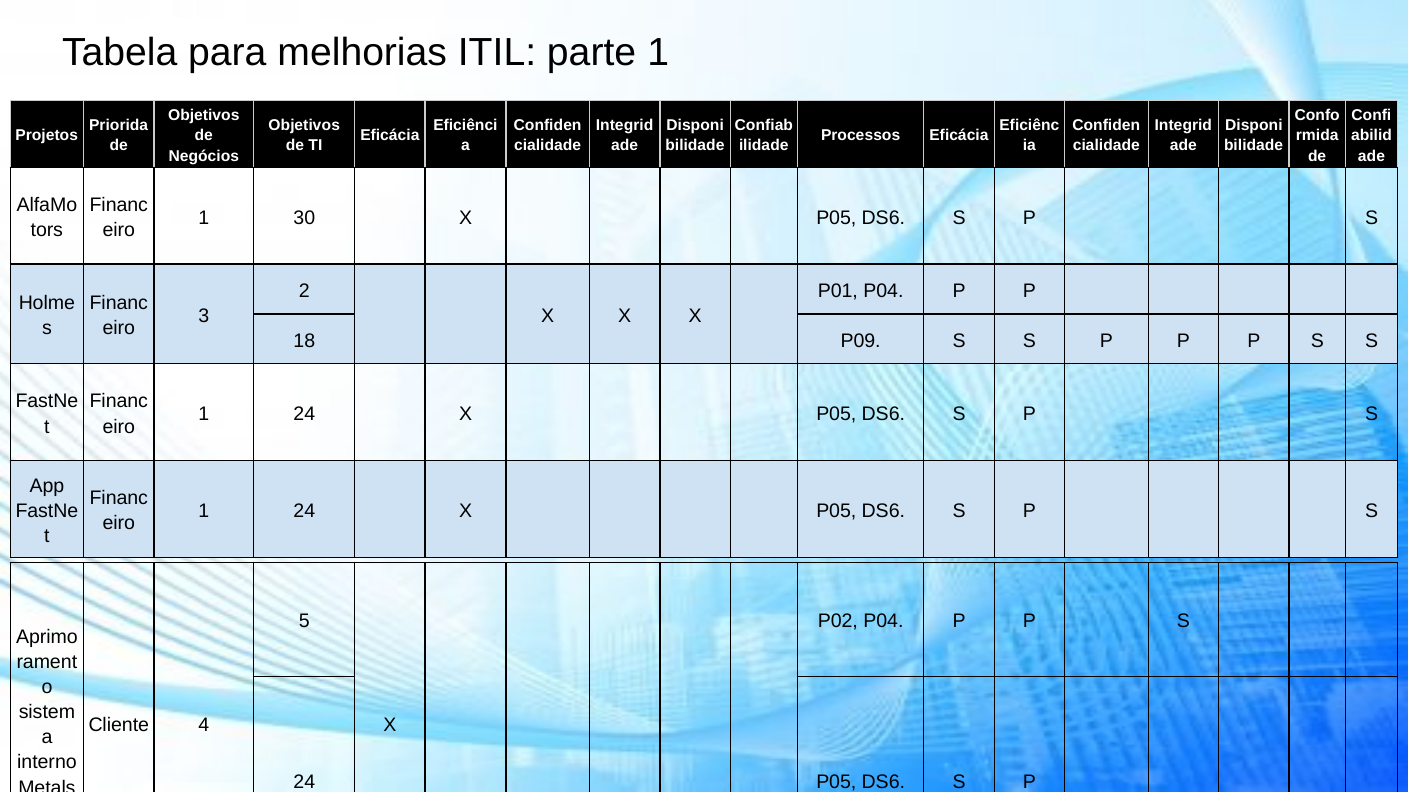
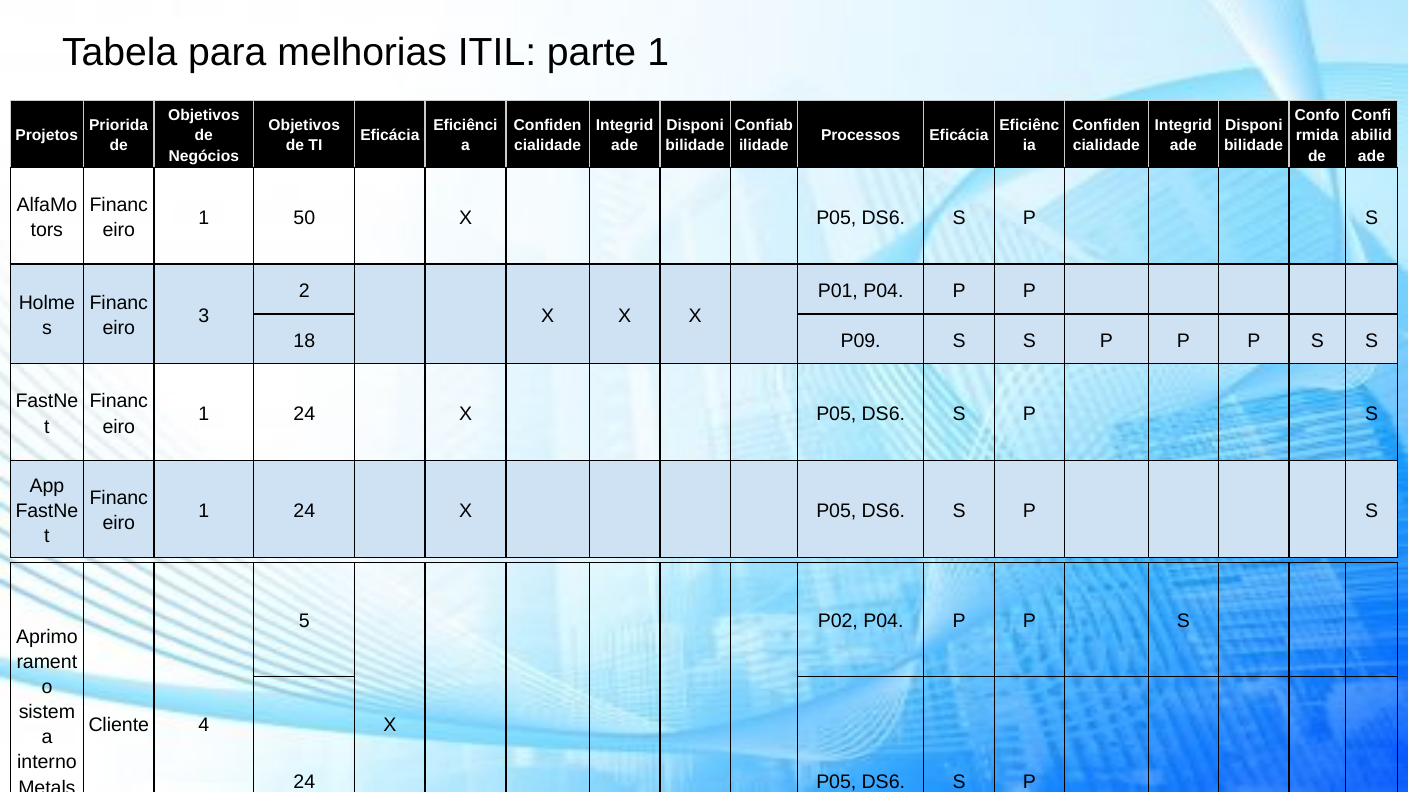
30: 30 -> 50 (304, 218)
